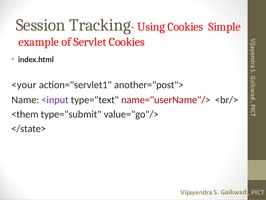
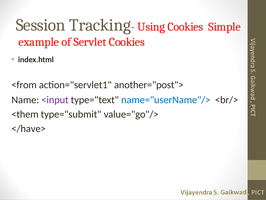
<your: <your -> <from (24, 85)
name="userName"/> colour: red -> blue (166, 100)
</state>: </state> -> </have> (29, 128)
